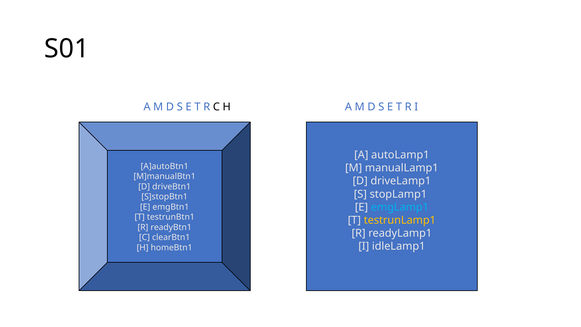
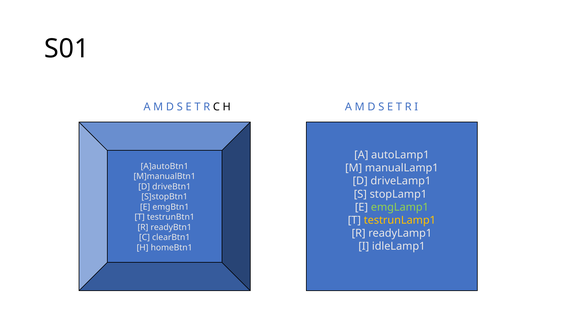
emgLamp1 colour: light blue -> light green (400, 207)
